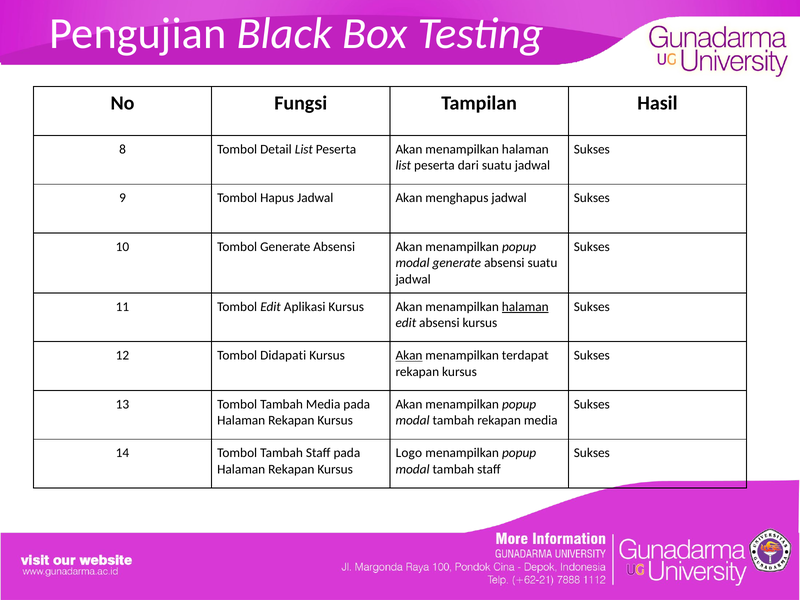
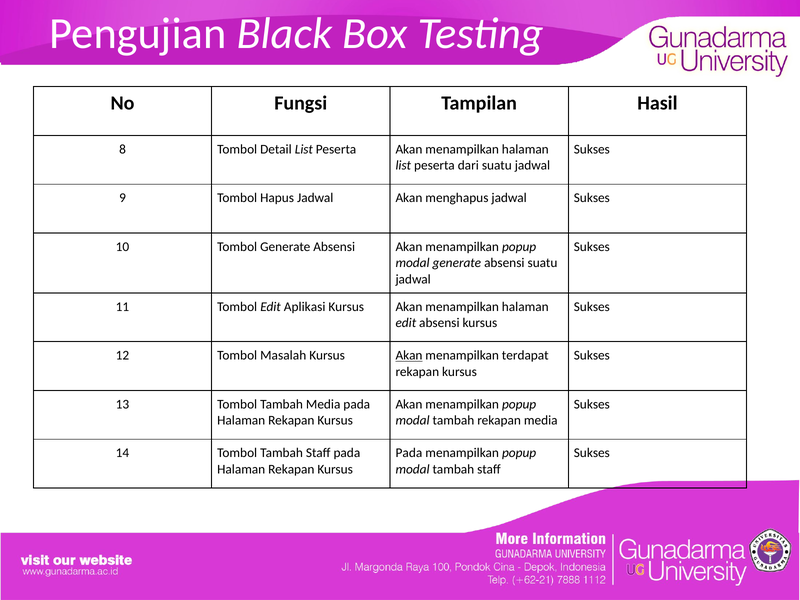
halaman underline: present -> none (525, 307)
Didapati: Didapati -> Masalah (283, 356)
Logo: Logo -> Pada (409, 453)
